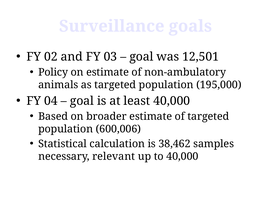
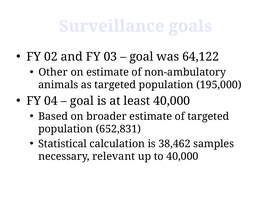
12,501: 12,501 -> 64,122 (201, 57)
Policy: Policy -> Other (53, 72)
600,006: 600,006 -> 652,831 (118, 129)
